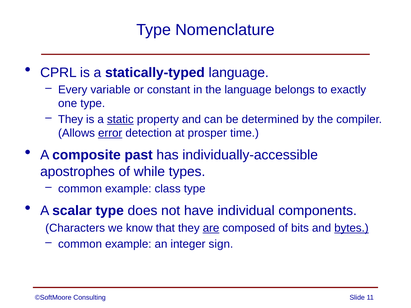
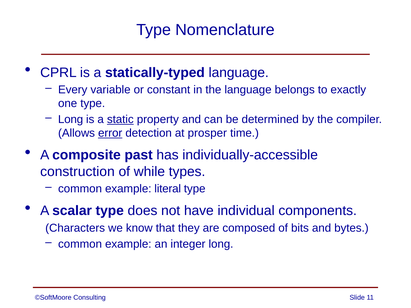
They: They -> Long (71, 119)
apostrophes: apostrophes -> construction (77, 172)
class: class -> literal (168, 189)
are underline: present -> none (211, 228)
bytes underline: present -> none (351, 228)
integer sign: sign -> long (221, 244)
